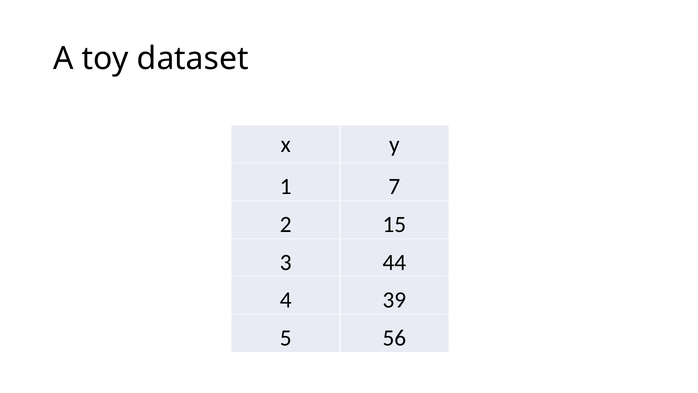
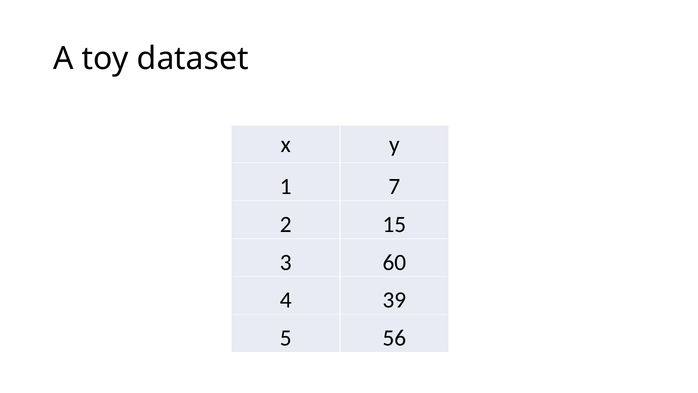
44: 44 -> 60 (394, 262)
